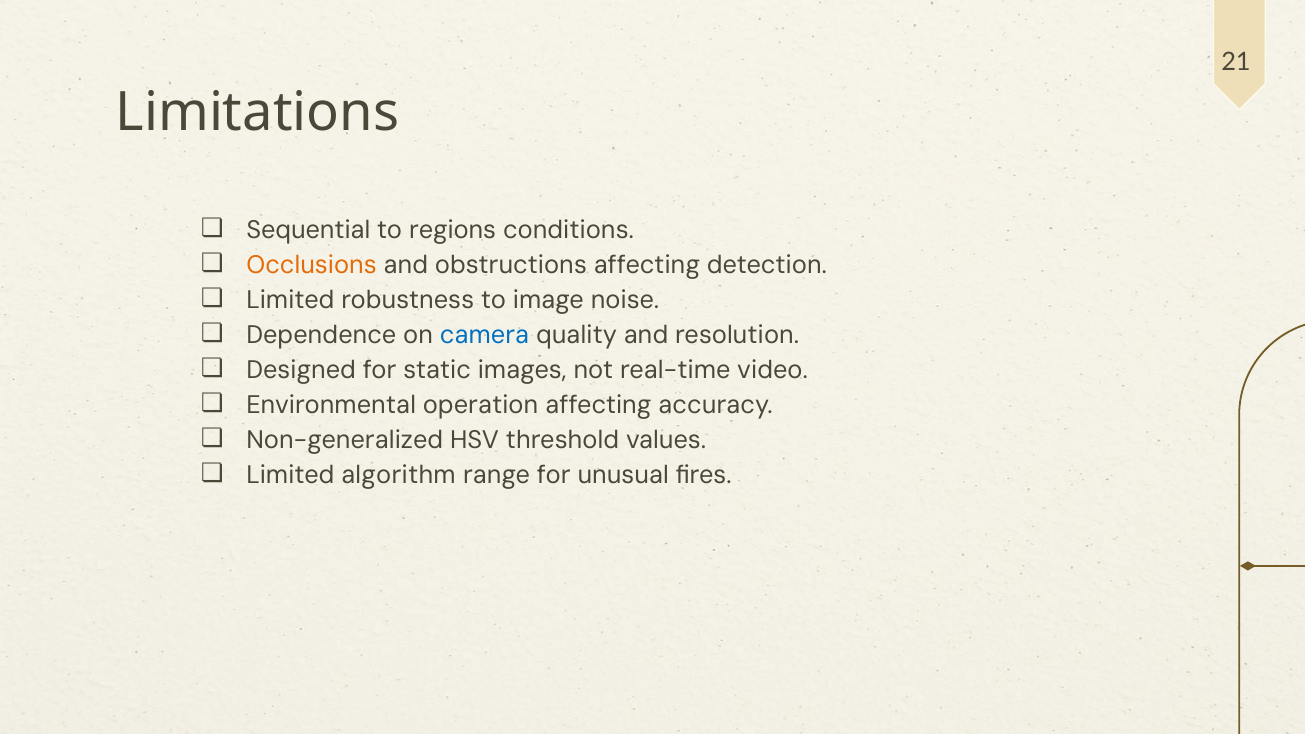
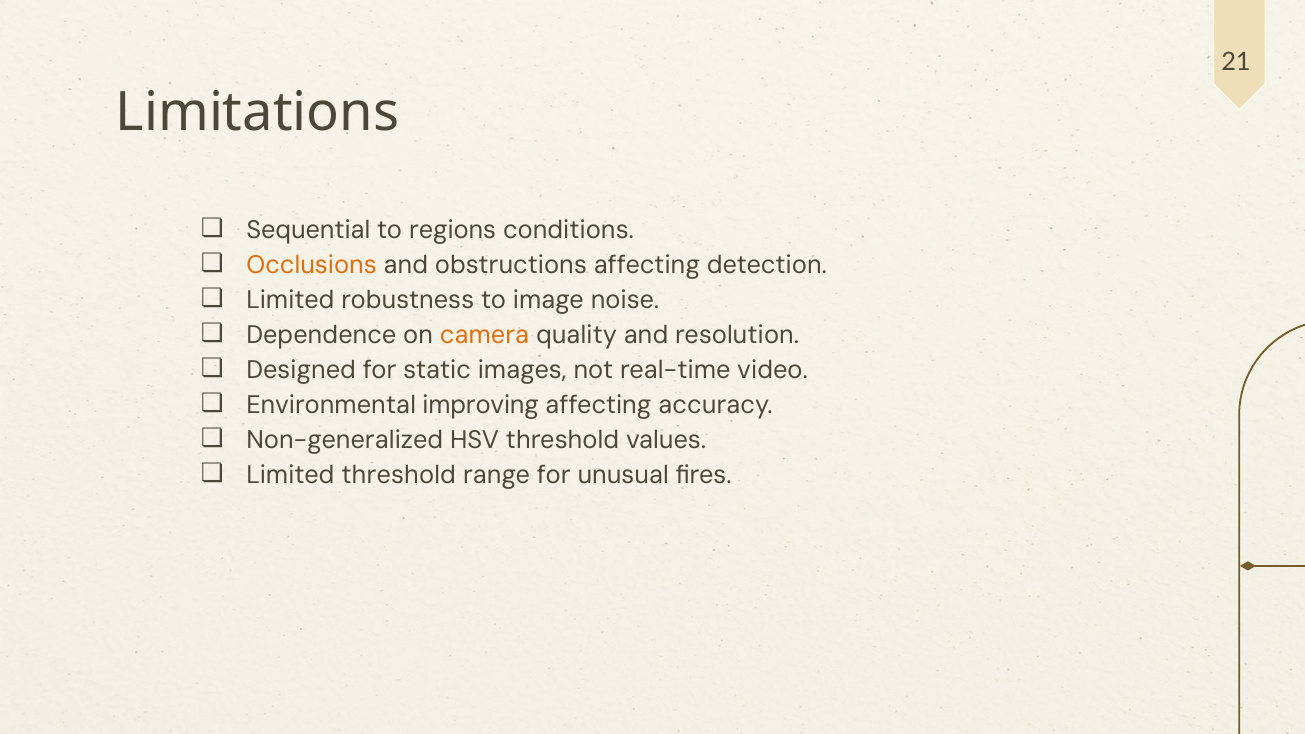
camera colour: blue -> orange (485, 335)
operation: operation -> improving (481, 405)
Limited algorithm: algorithm -> threshold (399, 475)
